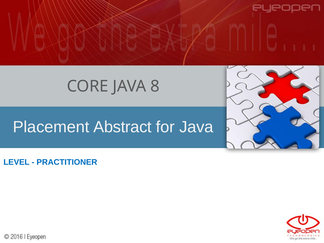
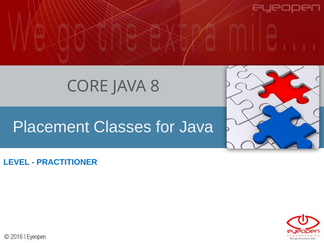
Abstract: Abstract -> Classes (122, 127)
